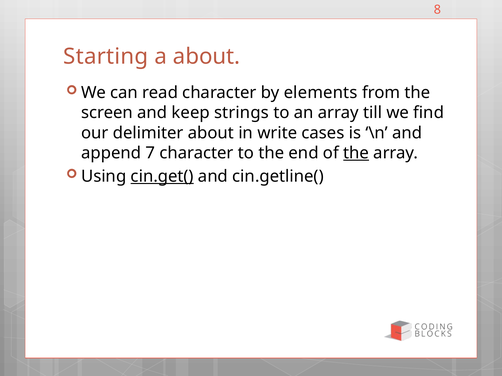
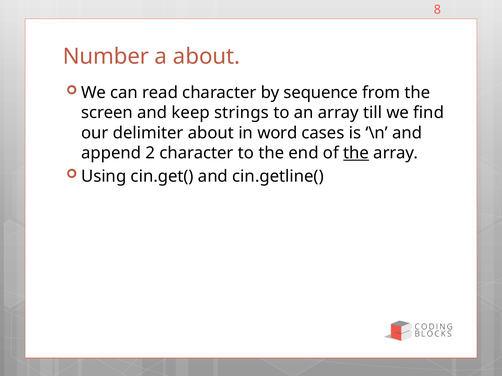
Starting: Starting -> Number (106, 57)
elements: elements -> sequence (321, 93)
write: write -> word (277, 133)
7: 7 -> 2 (150, 153)
cin.get( underline: present -> none (162, 177)
